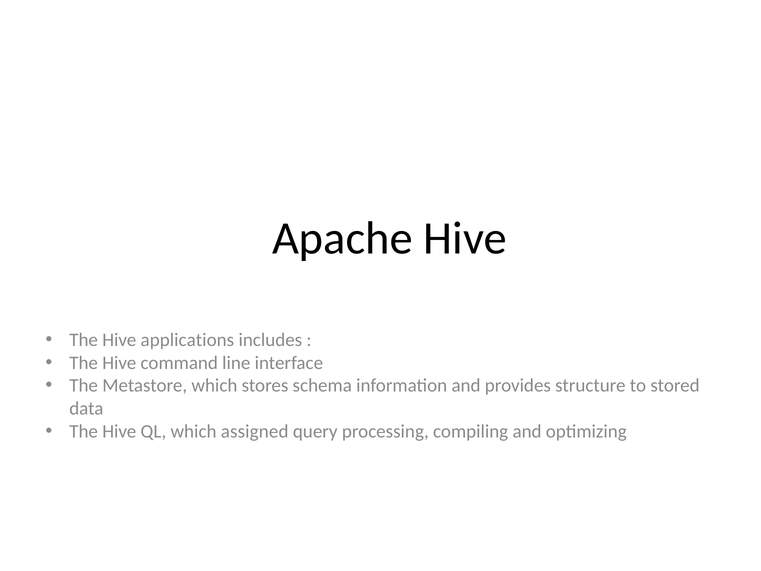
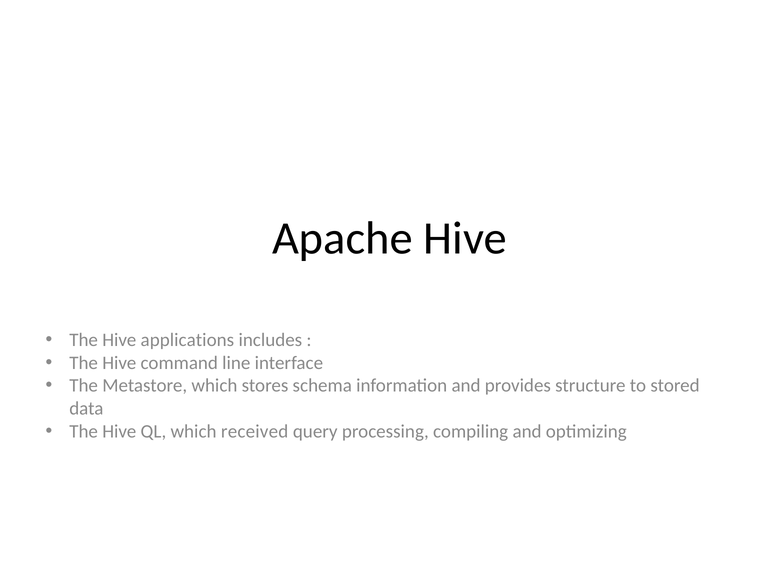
assigned: assigned -> received (255, 431)
